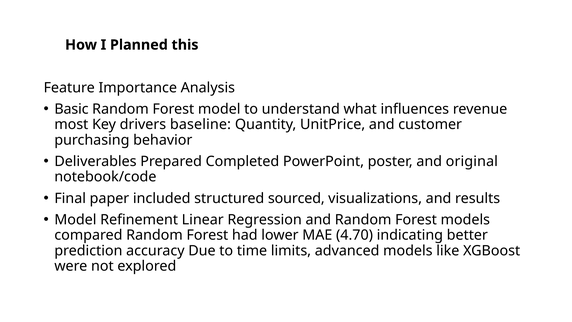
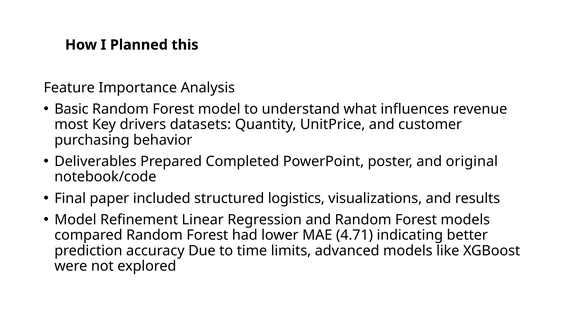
baseline: baseline -> datasets (201, 124)
sourced: sourced -> logistics (296, 198)
4.70: 4.70 -> 4.71 (355, 235)
